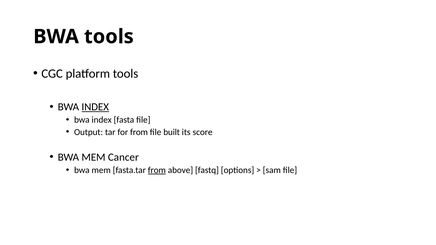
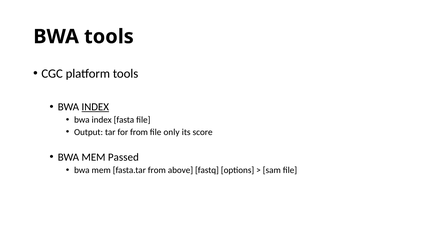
built: built -> only (172, 132)
Cancer: Cancer -> Passed (123, 157)
from underline: present -> none (157, 170)
